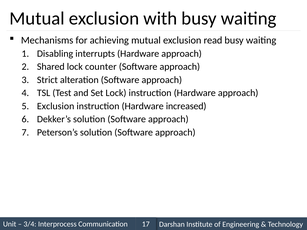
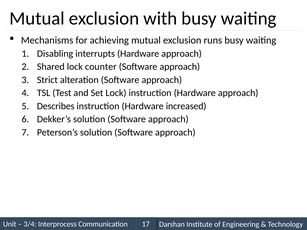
read: read -> runs (213, 40)
Exclusion: Exclusion -> Describes (56, 106)
